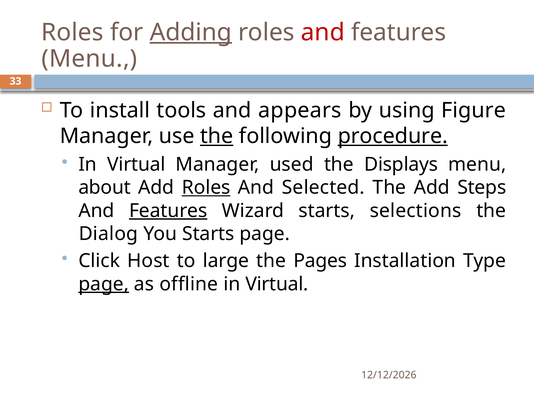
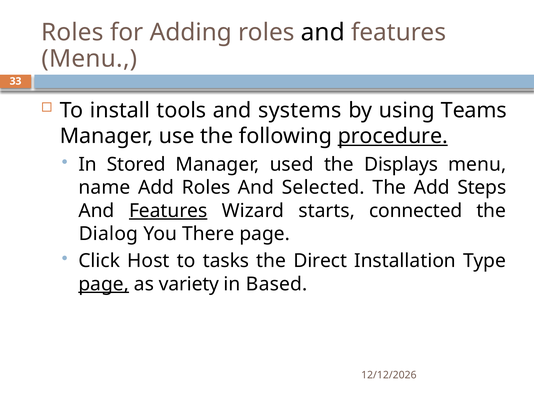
Adding underline: present -> none (191, 32)
and colour: red -> black (323, 32)
appears: appears -> systems (300, 110)
Figure: Figure -> Teams (474, 110)
the underline: present -> none (217, 136)
Virtual: Virtual -> Stored (136, 165)
about: about -> name (104, 188)
Roles underline: present -> none (206, 188)
selections: selections -> connected (416, 211)
You Starts: Starts -> There (208, 234)
large: large -> tasks (226, 261)
Pages: Pages -> Direct (320, 261)
offline: offline -> variety (189, 284)
Virtual: Virtual -> Based (277, 284)
